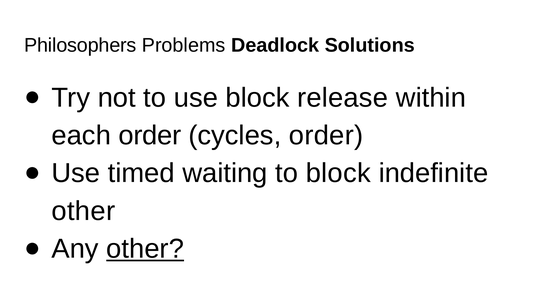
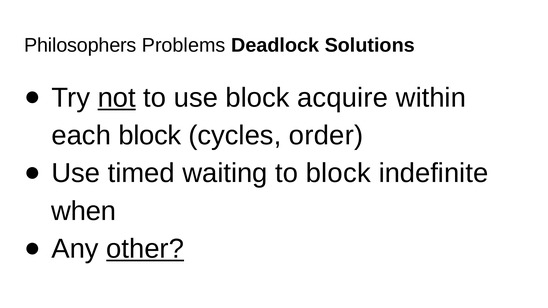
not underline: none -> present (117, 98)
release: release -> acquire (343, 98)
each order: order -> block (150, 136)
other: other -> when (84, 211)
